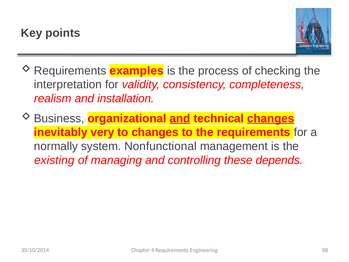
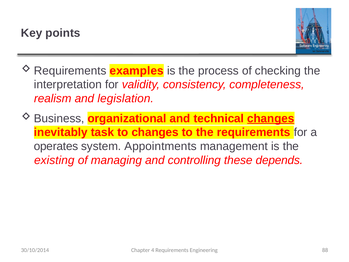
installation: installation -> legislation (126, 99)
and underline: present -> none (180, 118)
very: very -> task (102, 132)
normally: normally -> operates (56, 146)
Nonfunctional: Nonfunctional -> Appointments (161, 146)
